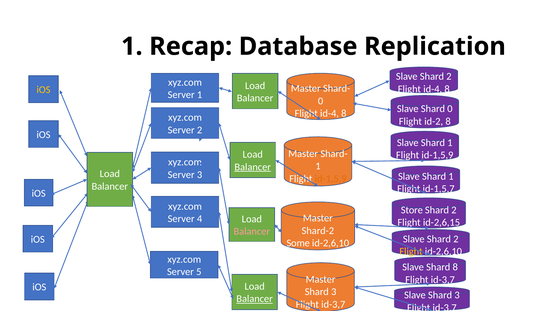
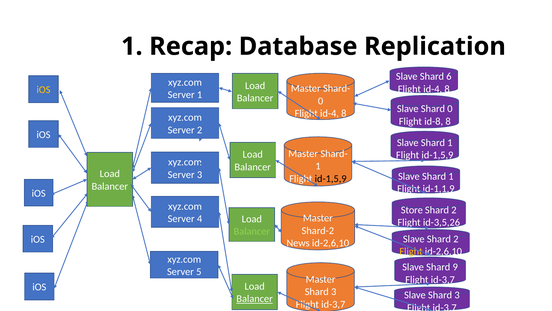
2: 2 -> 6 (449, 76)
id-2: id-2 -> id-8 (434, 121)
Balancer underline: present -> none (253, 167)
id-1,5,9 colour: orange -> black (331, 178)
id-1,5,7: id-1,5,7 -> id-1,1,9 (439, 188)
id-2,6,15: id-2,6,15 -> id-3,5,26 (441, 222)
Balancer colour: pink -> light green (252, 231)
Some: Some -> News (298, 243)
Shard 8: 8 -> 9 (455, 267)
